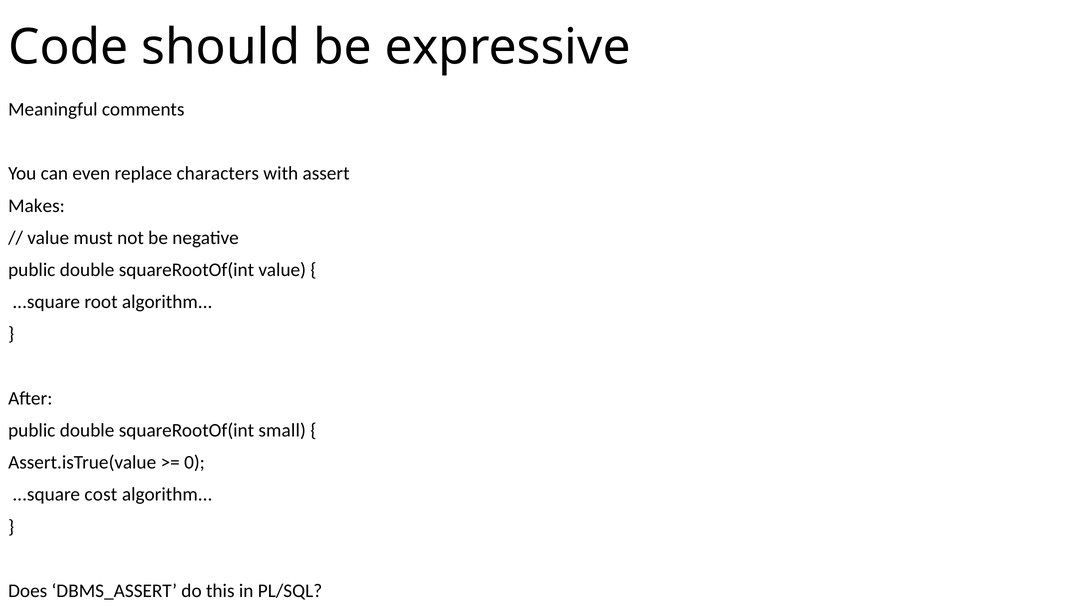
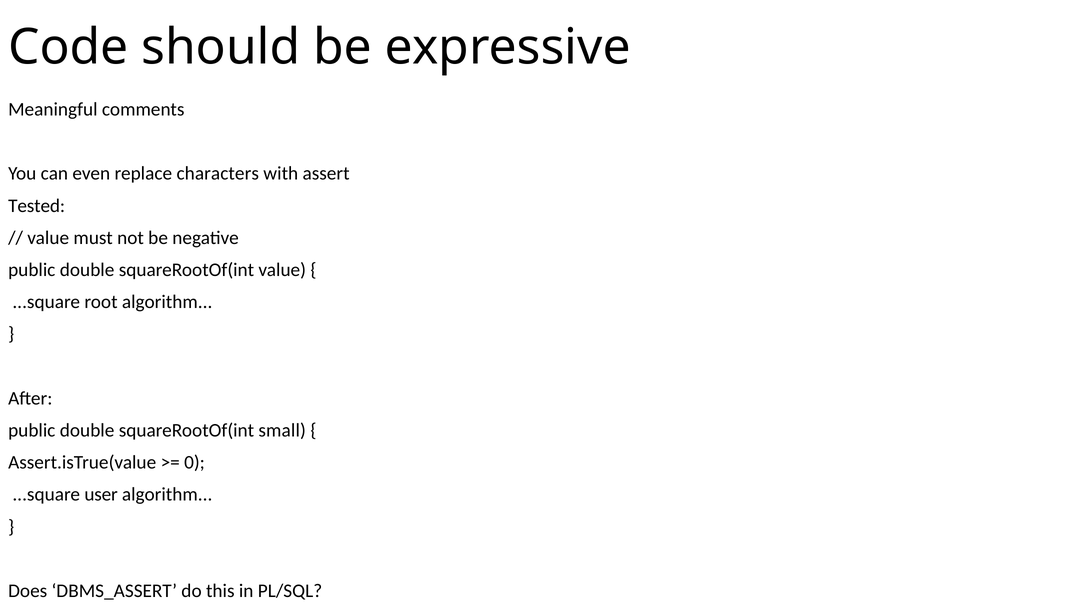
Makes: Makes -> Tested (37, 206)
cost: cost -> user (101, 495)
